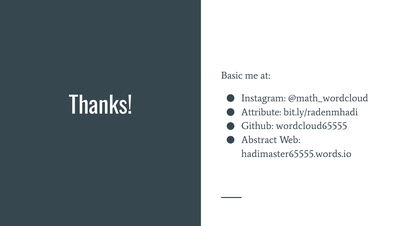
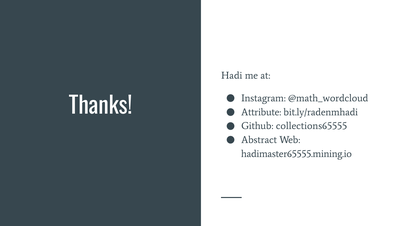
Basic: Basic -> Hadi (232, 76)
wordcloud65555: wordcloud65555 -> collections65555 (312, 126)
hadimaster65555.words.io: hadimaster65555.words.io -> hadimaster65555.mining.io (296, 154)
